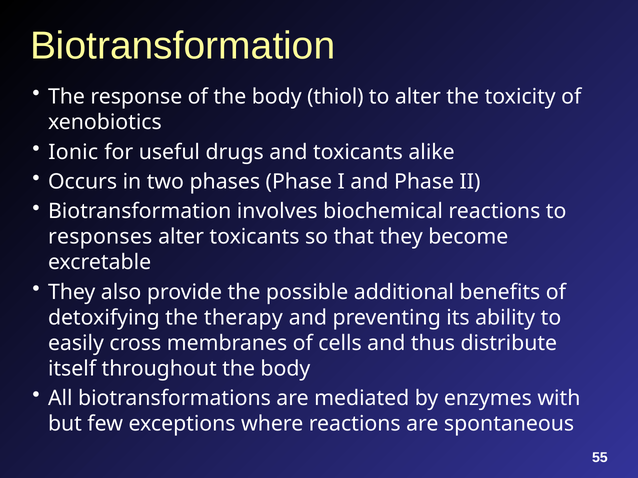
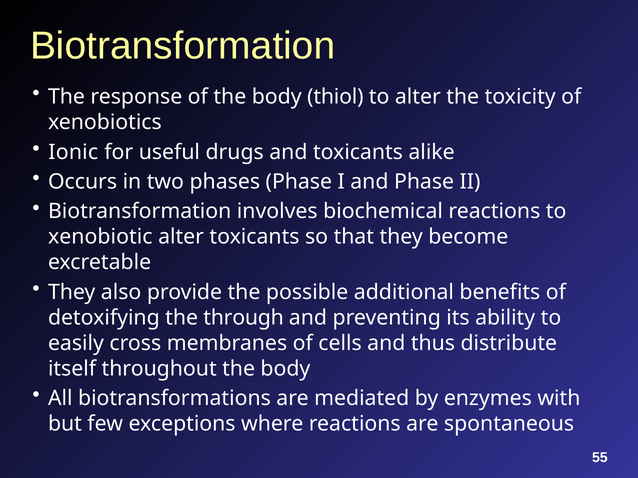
responses: responses -> xenobiotic (100, 237)
therapy: therapy -> through (244, 318)
